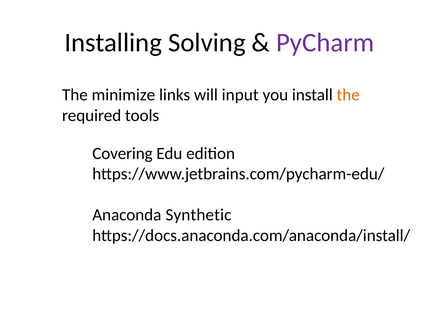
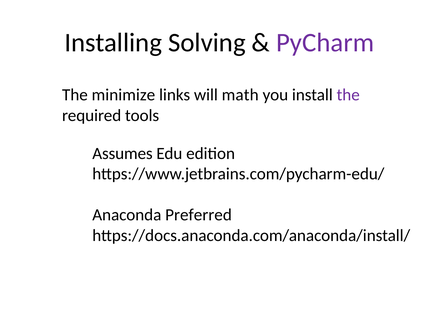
input: input -> math (240, 95)
the colour: orange -> purple (348, 95)
Covering: Covering -> Assumes (122, 153)
Synthetic: Synthetic -> Preferred (199, 215)
